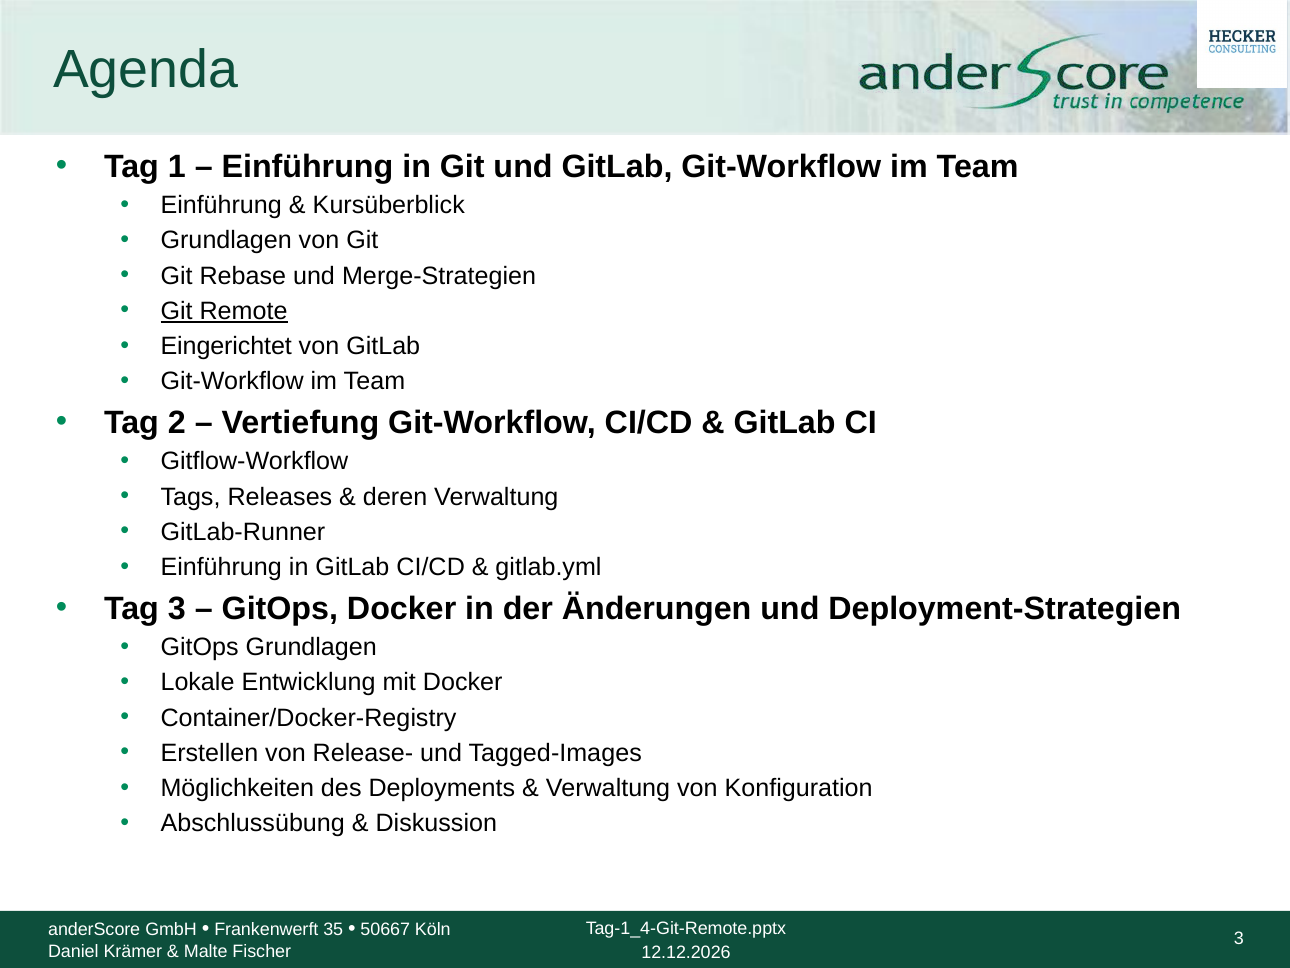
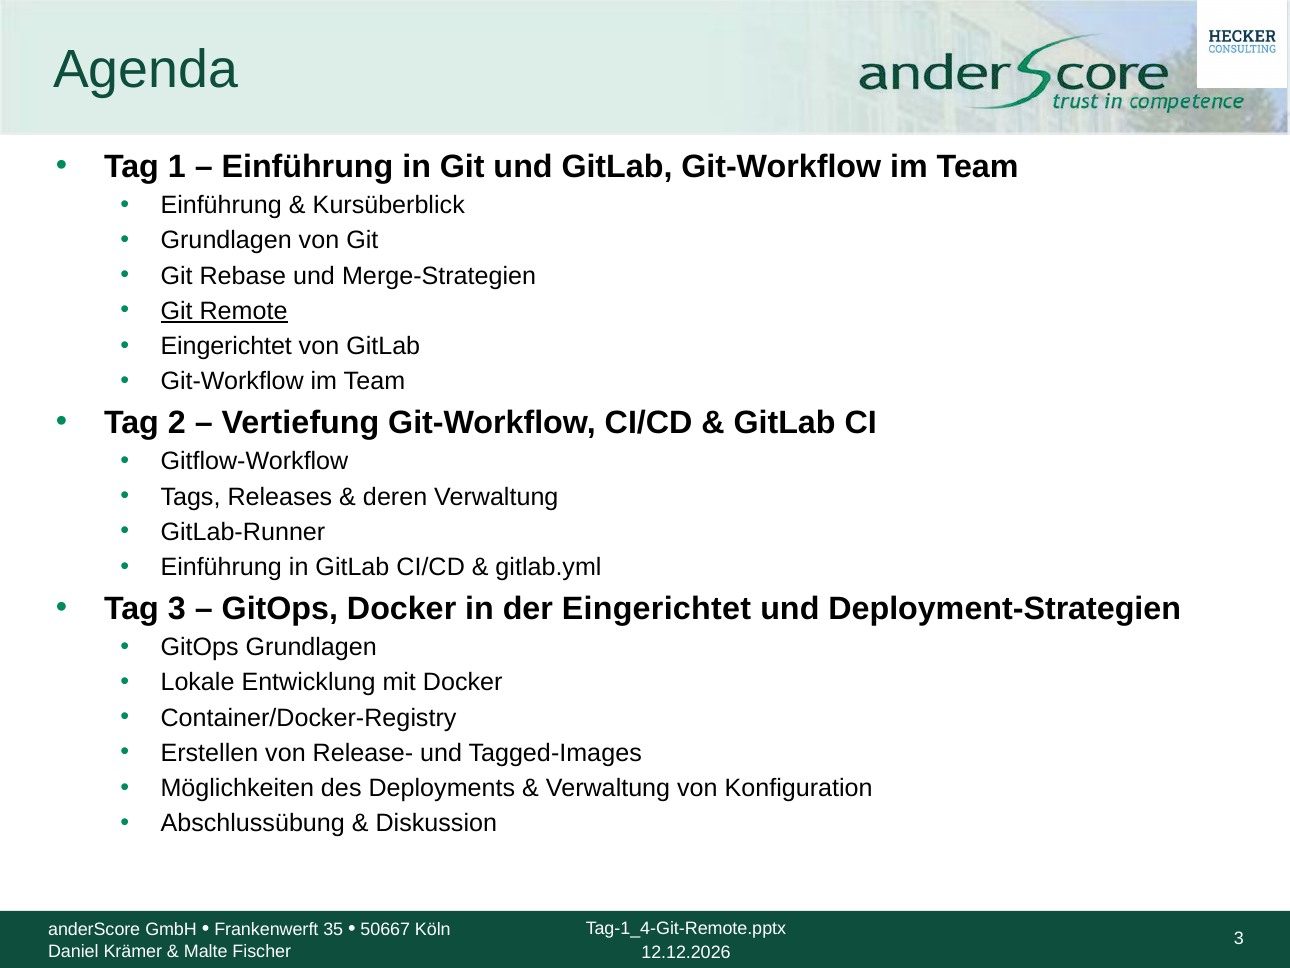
der Änderungen: Änderungen -> Eingerichtet (656, 608)
